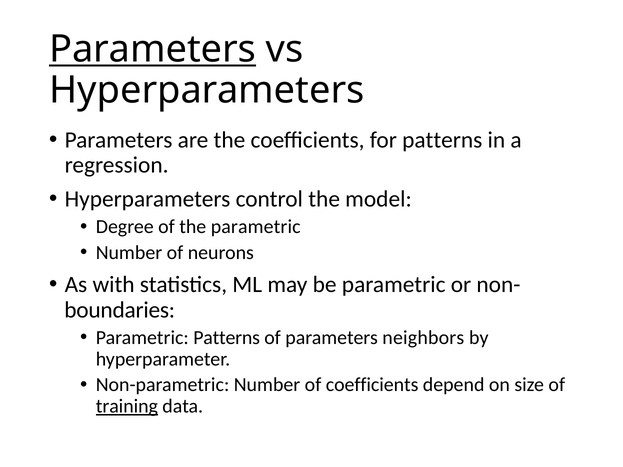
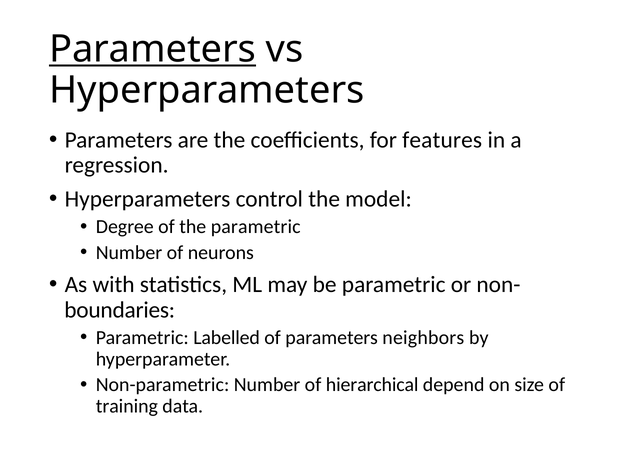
for patterns: patterns -> features (442, 140)
Parametric Patterns: Patterns -> Labelled (227, 338)
of coefficients: coefficients -> hierarchical (372, 385)
training underline: present -> none (127, 406)
